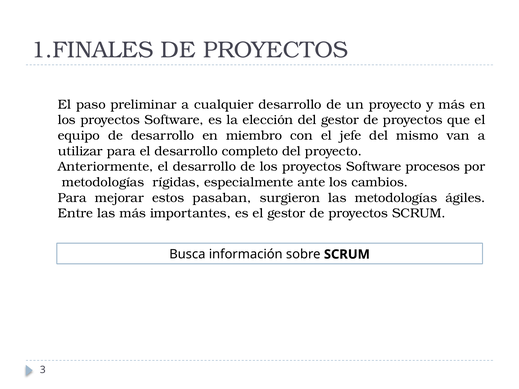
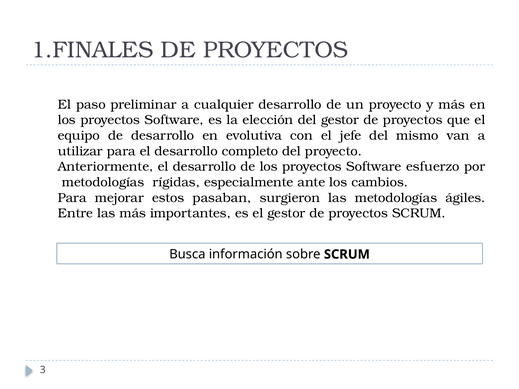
miembro: miembro -> evolutiva (254, 136)
procesos: procesos -> esfuerzo (433, 167)
